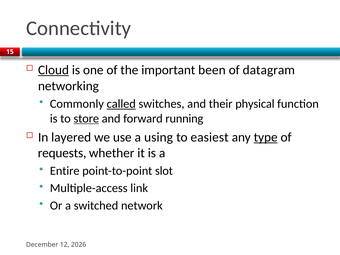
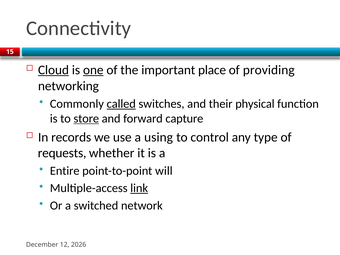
one underline: none -> present (93, 70)
been: been -> place (212, 70)
datagram: datagram -> providing (269, 70)
running: running -> capture (184, 118)
layered: layered -> records (71, 137)
easiest: easiest -> control (210, 137)
type underline: present -> none (266, 137)
slot: slot -> will (164, 171)
link underline: none -> present (139, 188)
